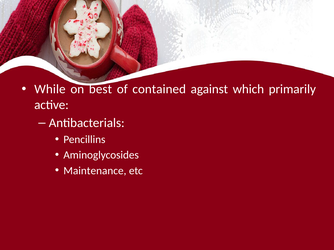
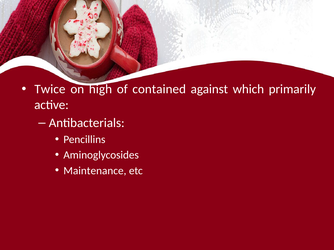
While: While -> Twice (50, 89)
best: best -> high (100, 89)
